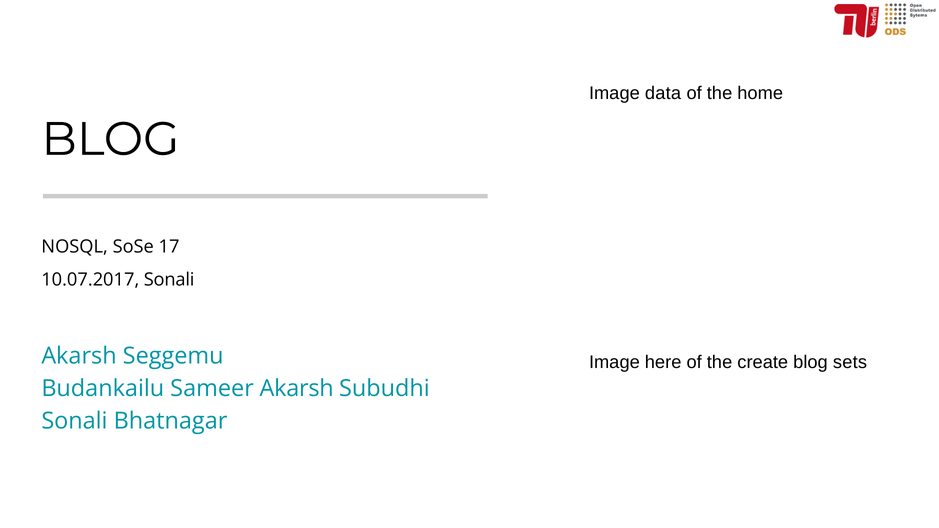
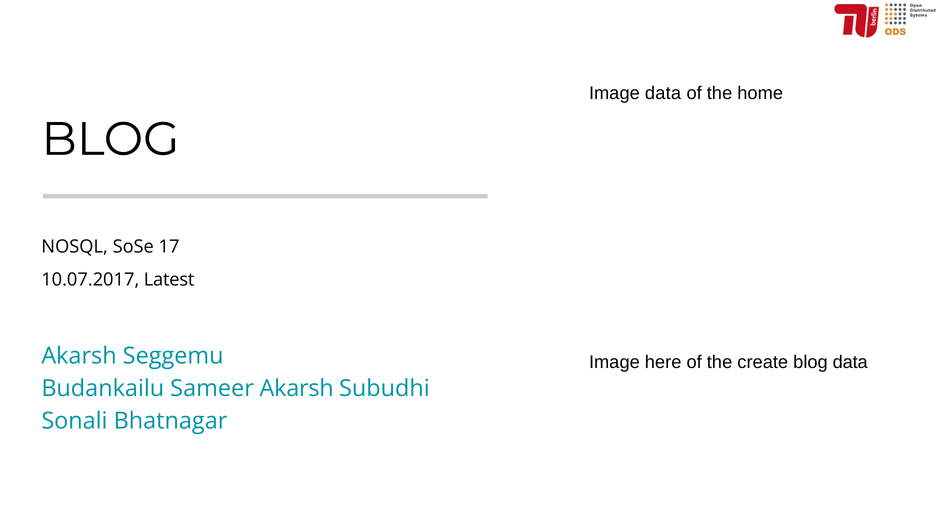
10.07.2017 Sonali: Sonali -> Latest (169, 280)
blog sets: sets -> data (850, 362)
